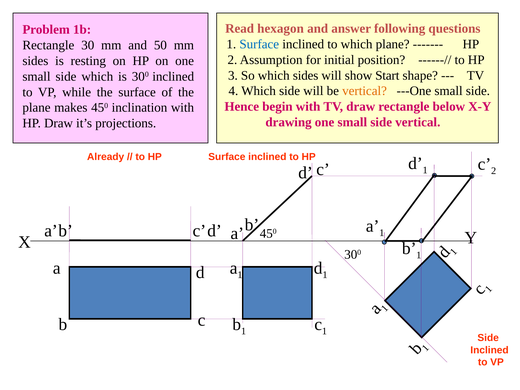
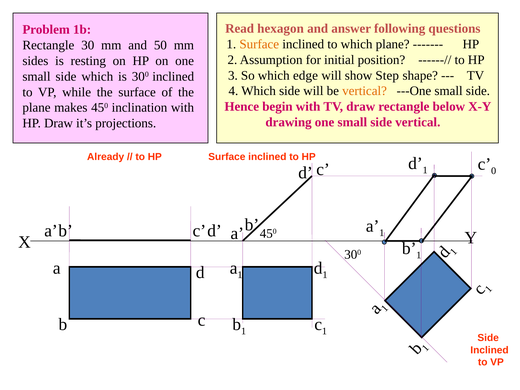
Surface colour: blue -> orange (259, 44)
which sides: sides -> edge (305, 75)
Start: Start -> Step (387, 75)
c 2: 2 -> 0 (494, 171)
